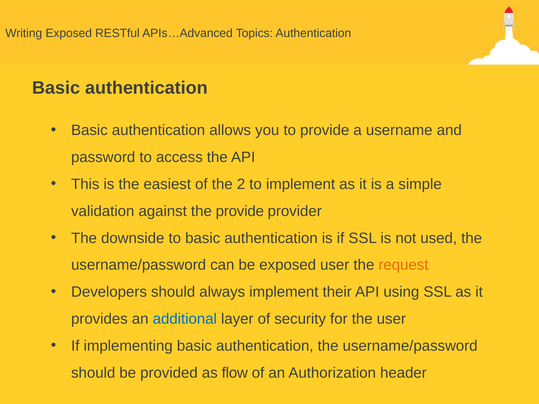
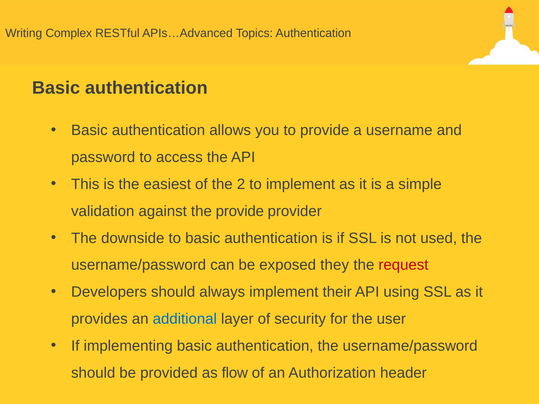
Writing Exposed: Exposed -> Complex (69, 33)
exposed user: user -> they (335, 265)
request colour: orange -> red (403, 265)
